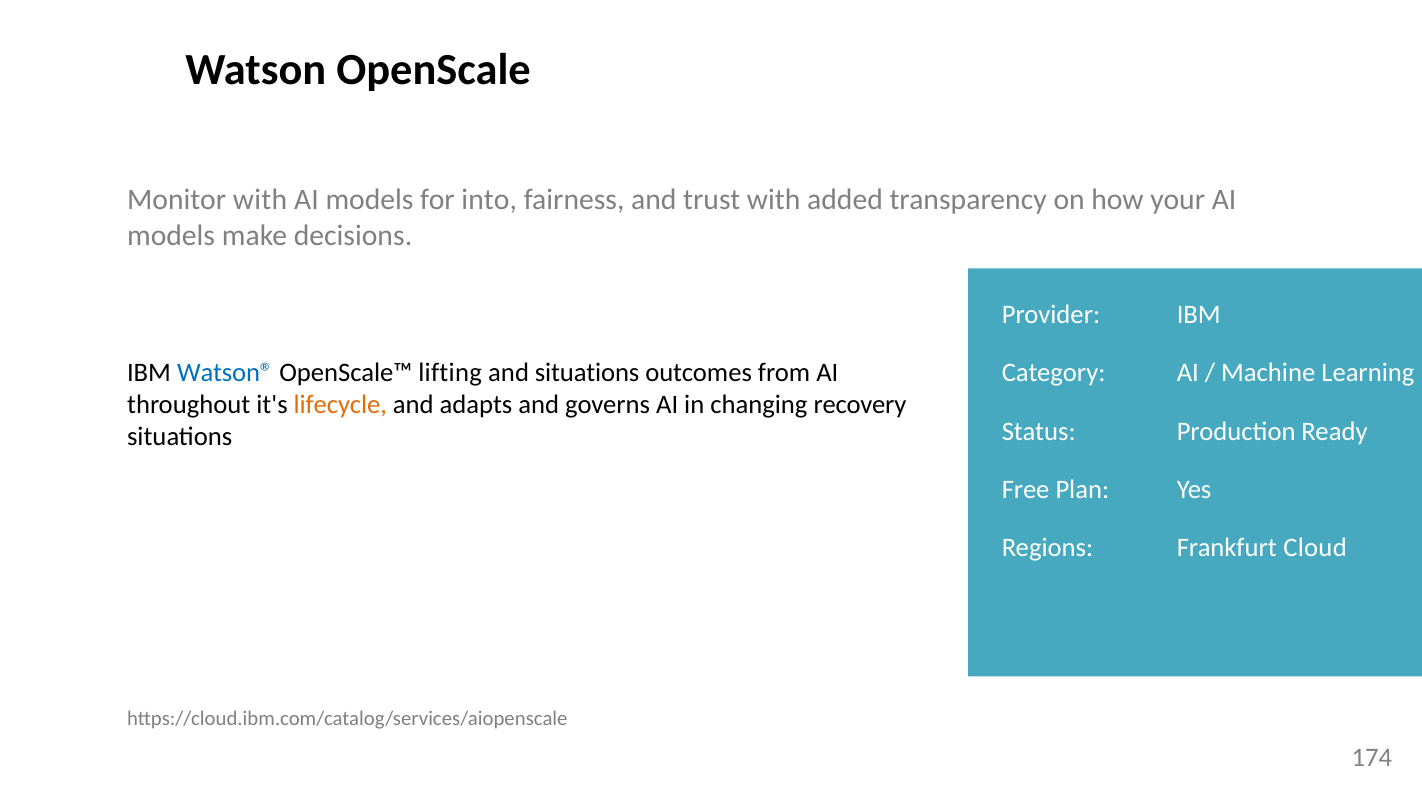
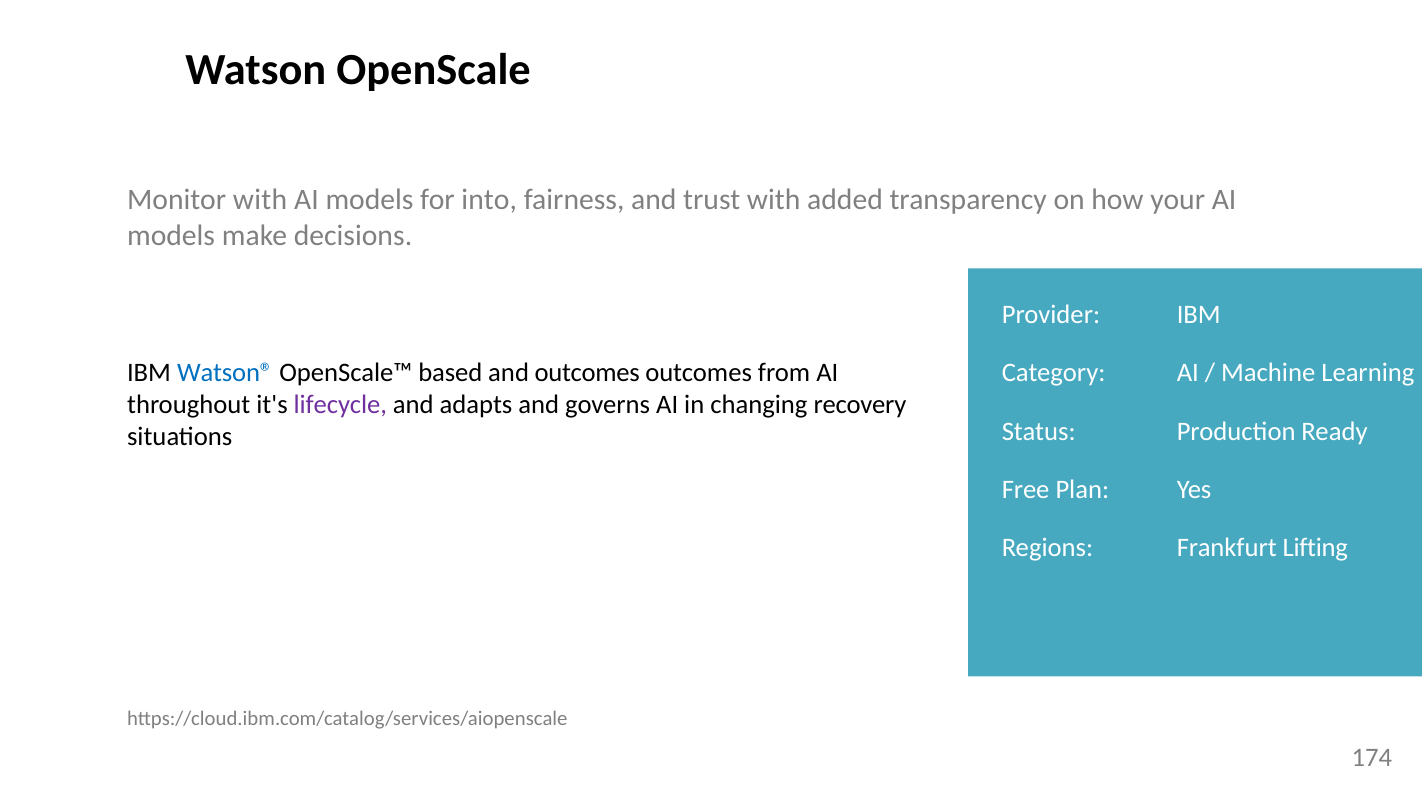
lifting: lifting -> based (450, 373)
and situations: situations -> outcomes (587, 373)
lifecycle colour: orange -> purple (340, 405)
Cloud: Cloud -> Lifting (1315, 548)
